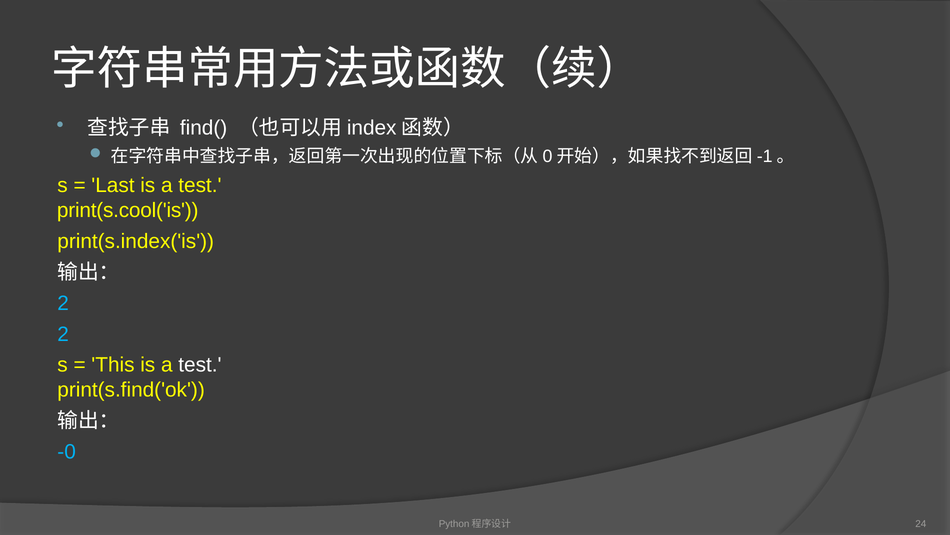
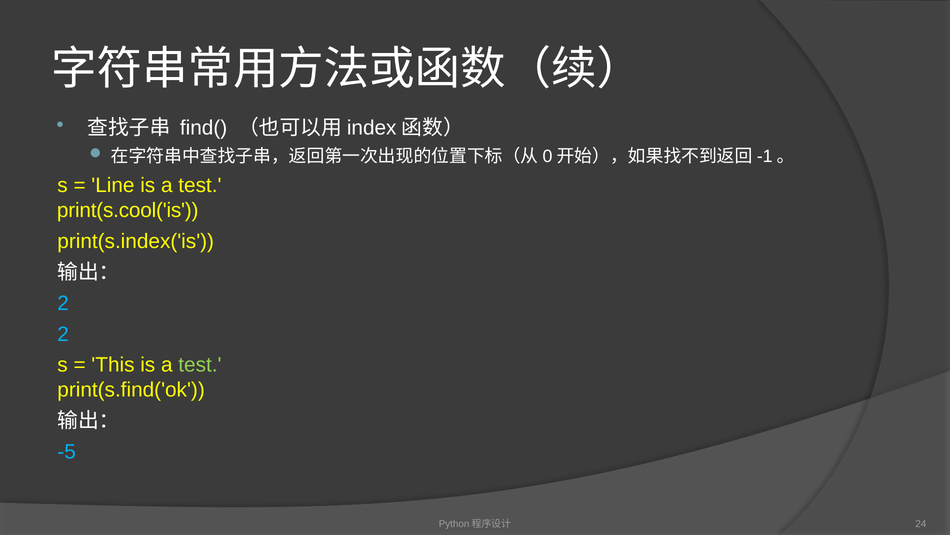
Last: Last -> Line (113, 185)
test colour: white -> light green (200, 365)
-0: -0 -> -5 (67, 451)
